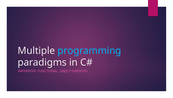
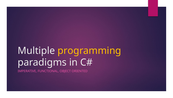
programming colour: light blue -> yellow (89, 50)
